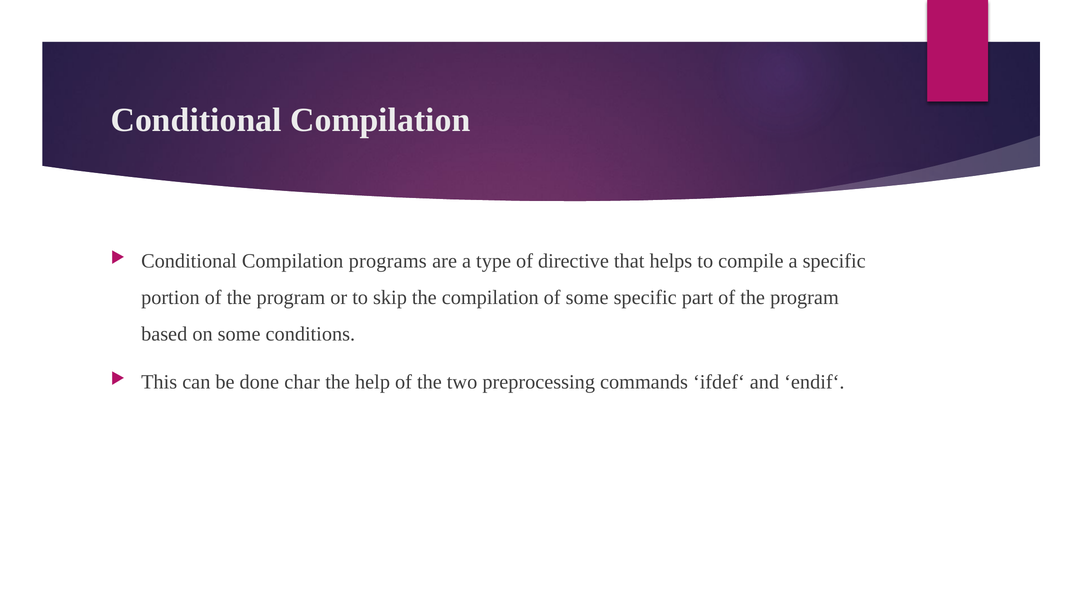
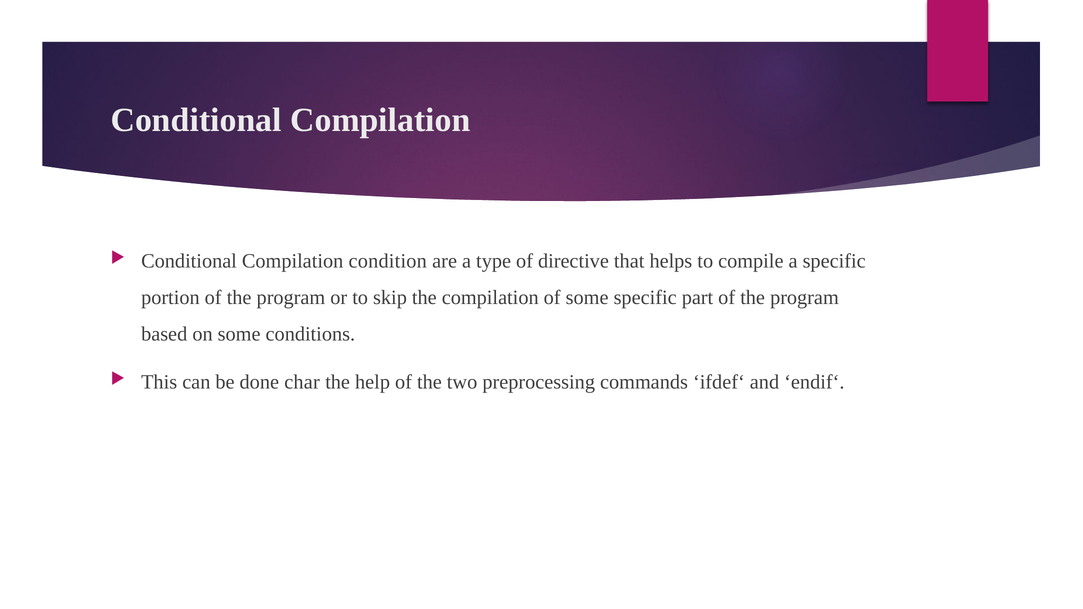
programs: programs -> condition (388, 261)
